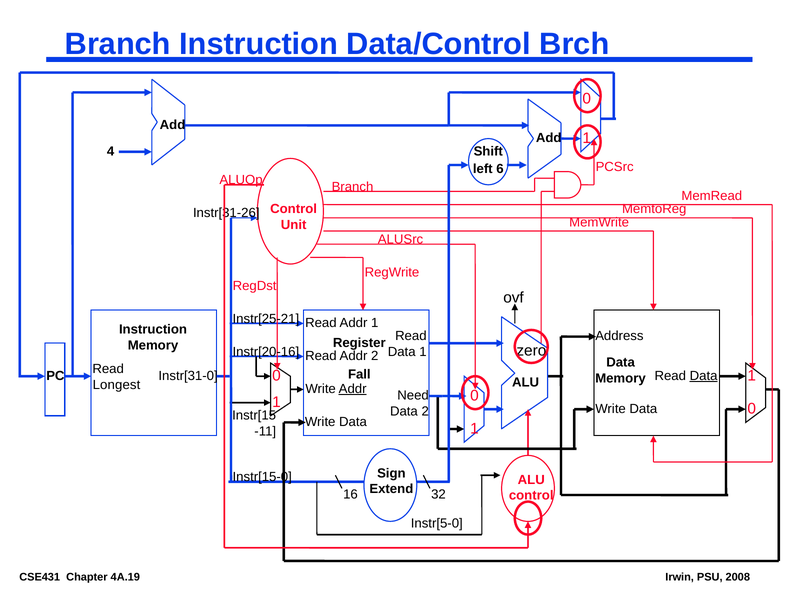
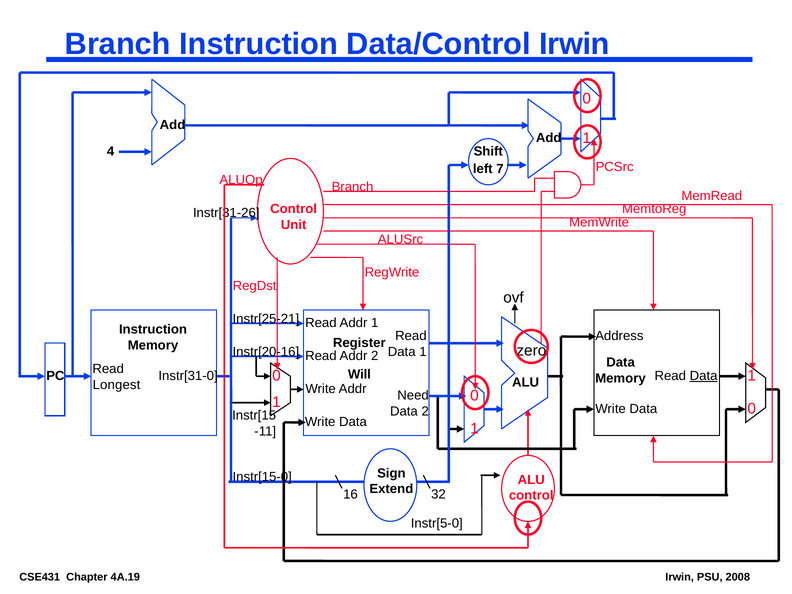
Data/Control Brch: Brch -> Irwin (574, 44)
6: 6 -> 7 (500, 169)
Fall: Fall -> Will (359, 374)
Addr underline: present -> none (353, 389)
